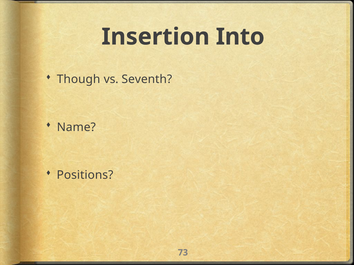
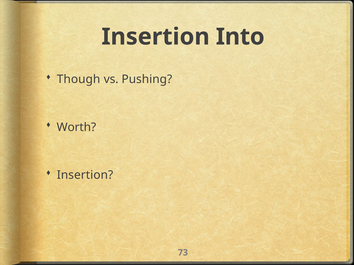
Seventh: Seventh -> Pushing (147, 79)
Name: Name -> Worth (76, 127)
Positions: Positions -> Insertion (85, 175)
